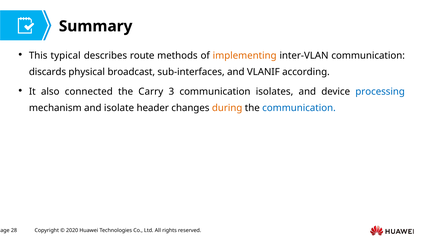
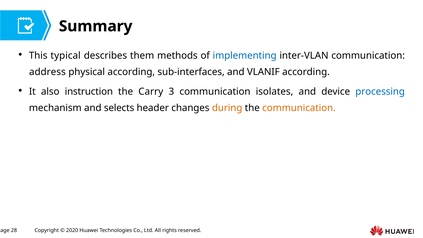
route: route -> them (142, 56)
implementing colour: orange -> blue (245, 56)
discards: discards -> address (47, 72)
physical broadcast: broadcast -> according (131, 72)
connected: connected -> instruction (89, 92)
isolate: isolate -> selects (119, 108)
communication colour: blue -> orange (299, 108)
